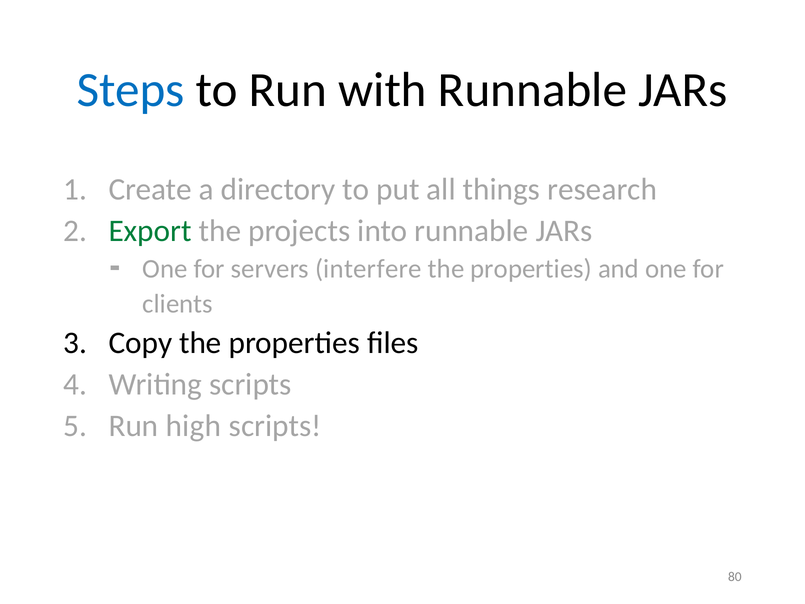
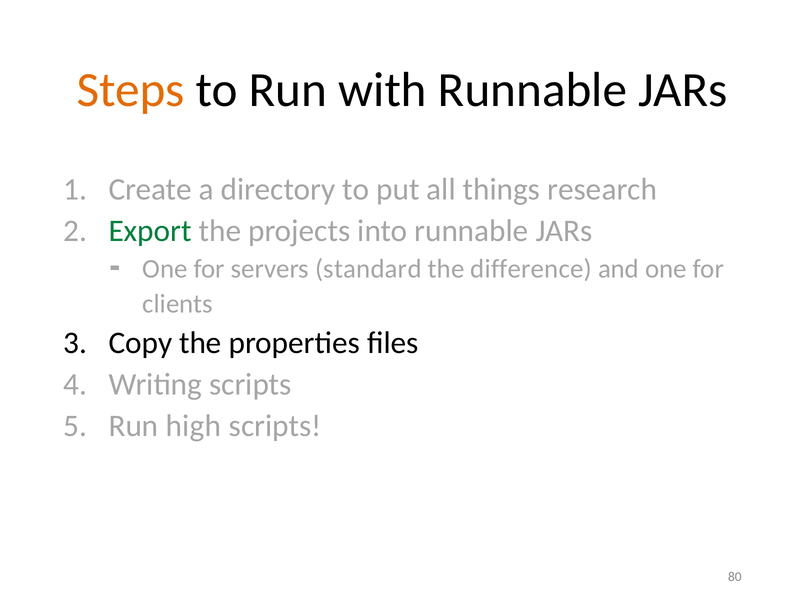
Steps colour: blue -> orange (131, 90)
interfere: interfere -> standard (368, 269)
properties: properties -> difference (531, 269)
